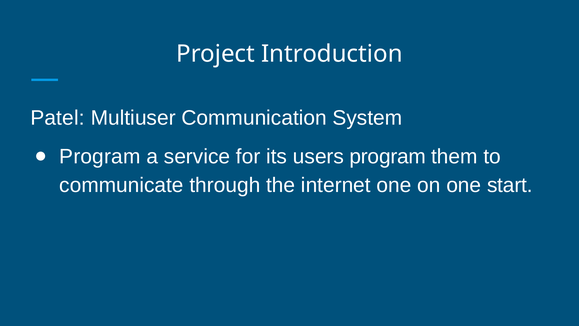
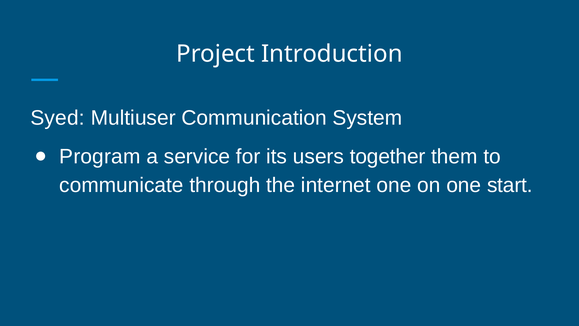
Patel: Patel -> Syed (58, 118)
users program: program -> together (388, 156)
